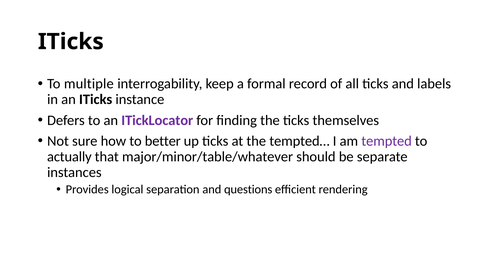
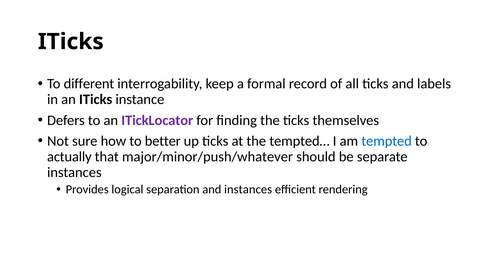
multiple: multiple -> different (89, 84)
tempted colour: purple -> blue (387, 141)
major/minor/table/whatever: major/minor/table/whatever -> major/minor/push/whatever (208, 157)
and questions: questions -> instances (248, 189)
